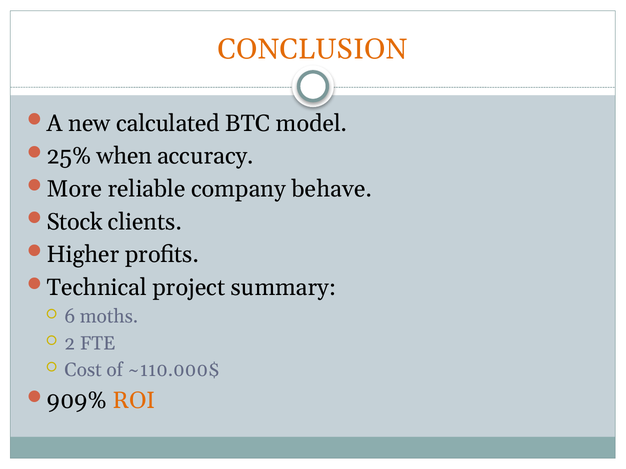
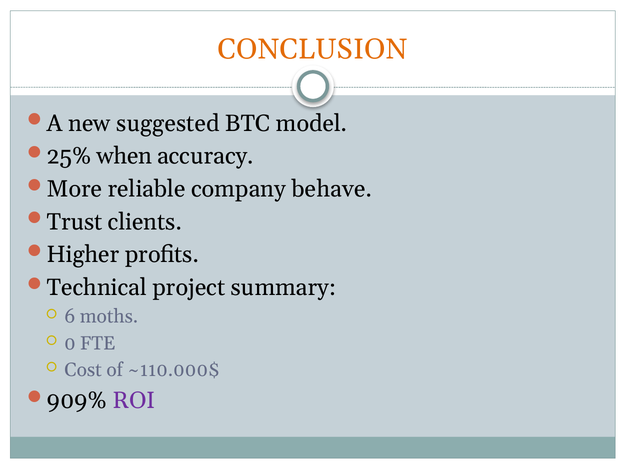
calculated: calculated -> suggested (168, 123)
Stock: Stock -> Trust (75, 222)
2: 2 -> 0 (70, 344)
ROI colour: orange -> purple (134, 401)
